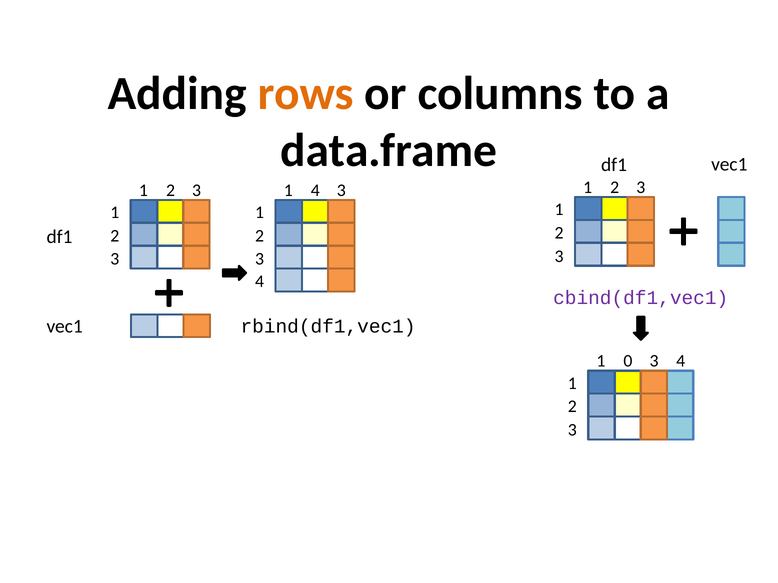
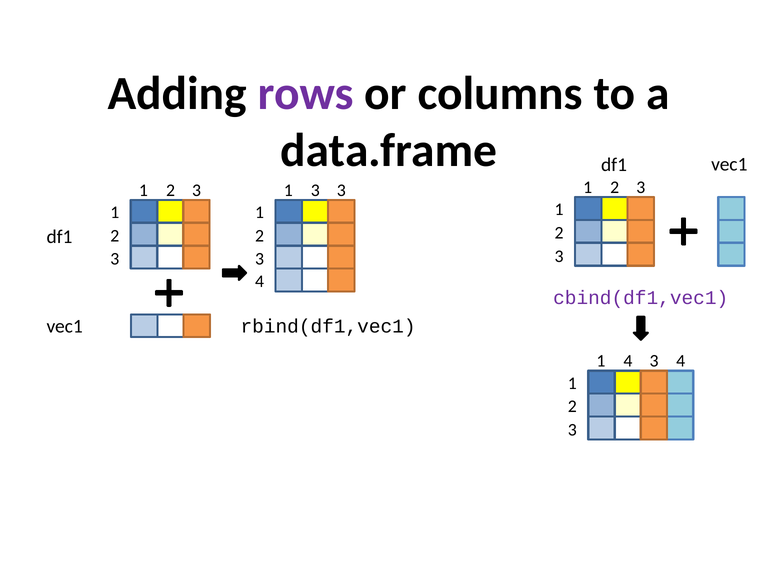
rows colour: orange -> purple (306, 94)
1 4: 4 -> 3 (315, 190)
1 0: 0 -> 4 (628, 361)
